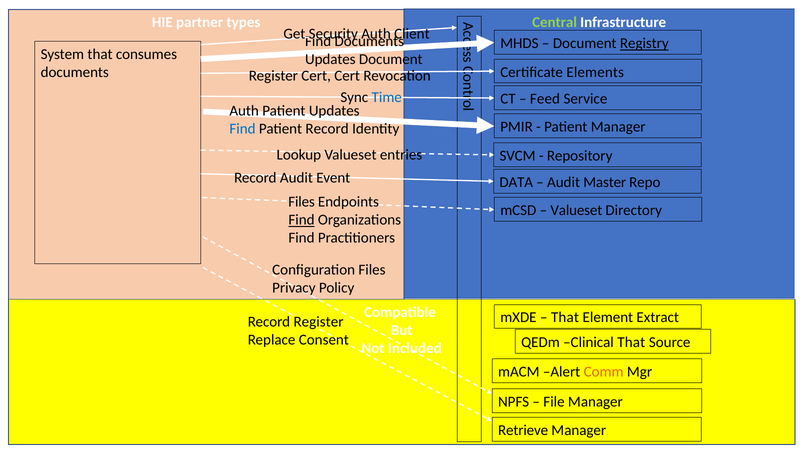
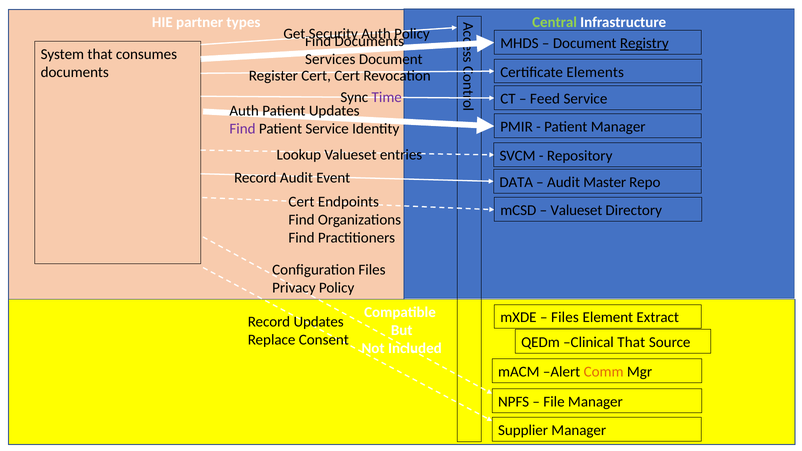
Client: Client -> Policy (412, 34)
Updates: Updates -> Services (330, 59)
Time colour: blue -> purple (387, 97)
Find colour: blue -> purple (243, 129)
Patient Record: Record -> Service (327, 129)
Files: Files -> Cert (301, 202)
Find underline: present -> none (301, 220)
That: That -> Files (565, 318)
Record Register: Register -> Updates (319, 322)
Retrieve: Retrieve -> Supplier (523, 430)
